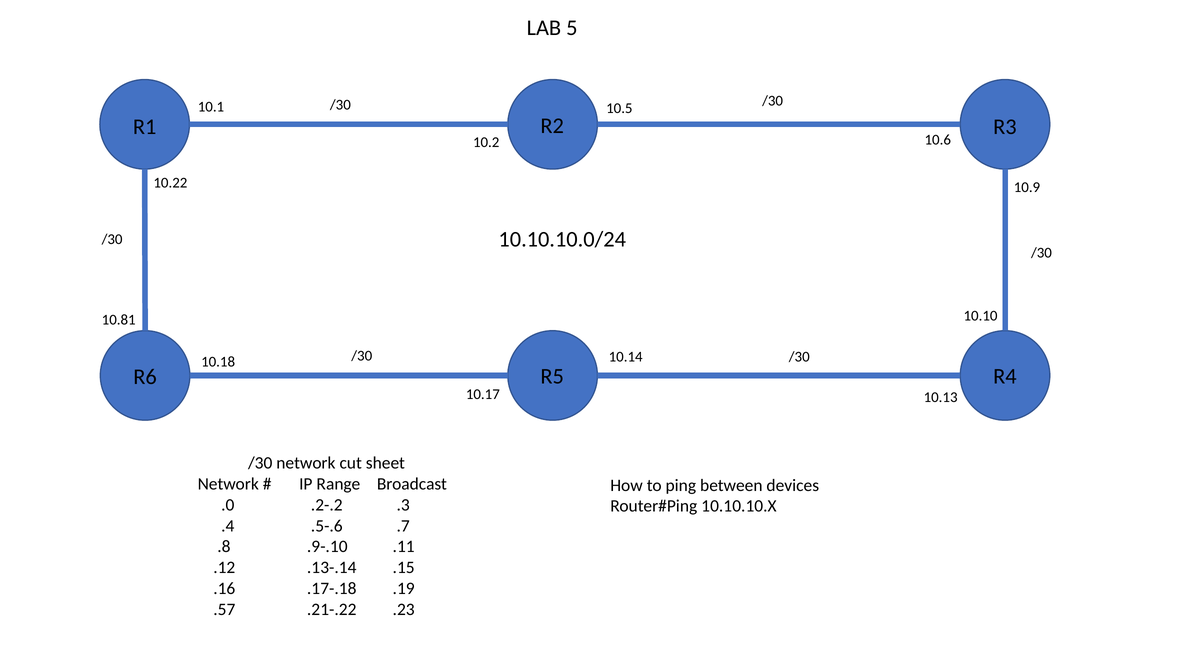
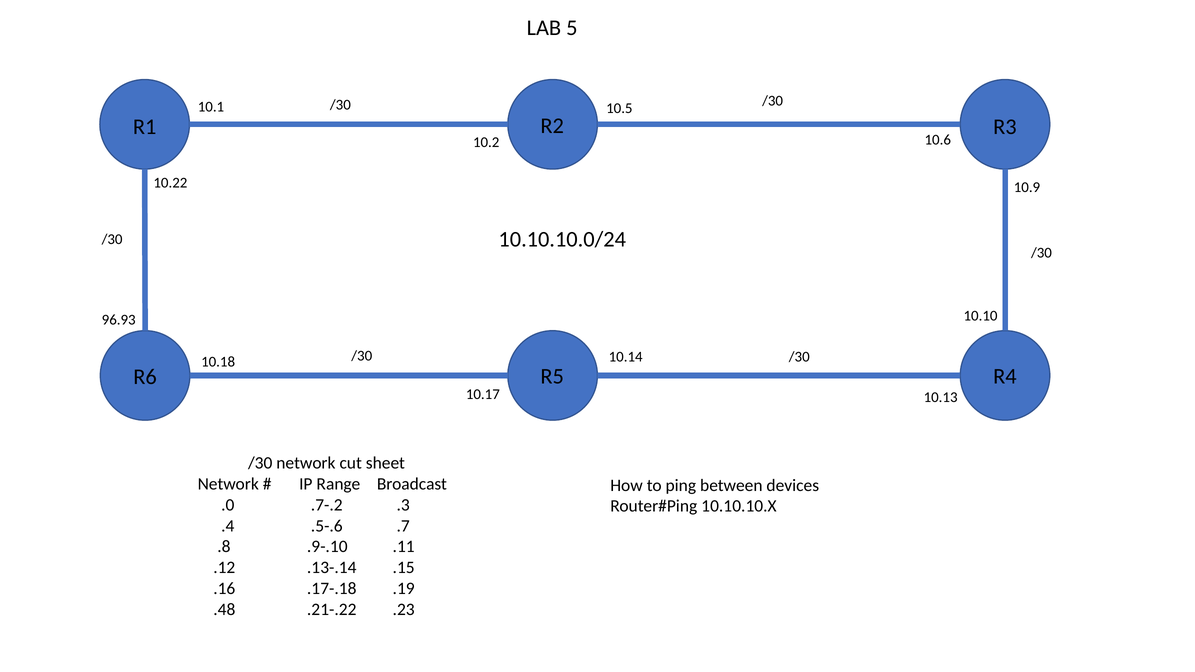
10.81: 10.81 -> 96.93 (119, 320)
.2-.2: .2-.2 -> .7-.2 (327, 505)
.57: .57 -> .48 (224, 610)
